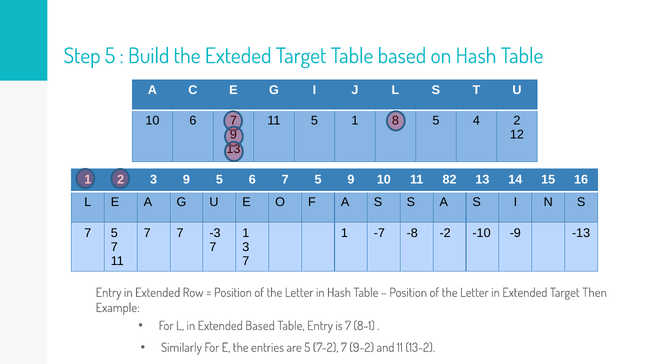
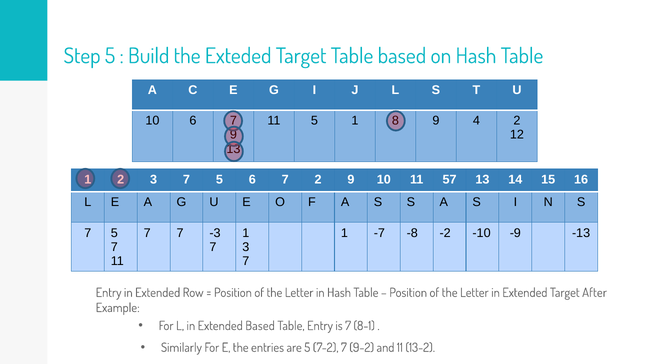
5: 5 -> 9 (436, 121)
9: 9 -> 7 (186, 179)
6 7 5: 5 -> 2 (318, 179)
82: 82 -> 57 (450, 179)
Then: Then -> After (595, 293)
